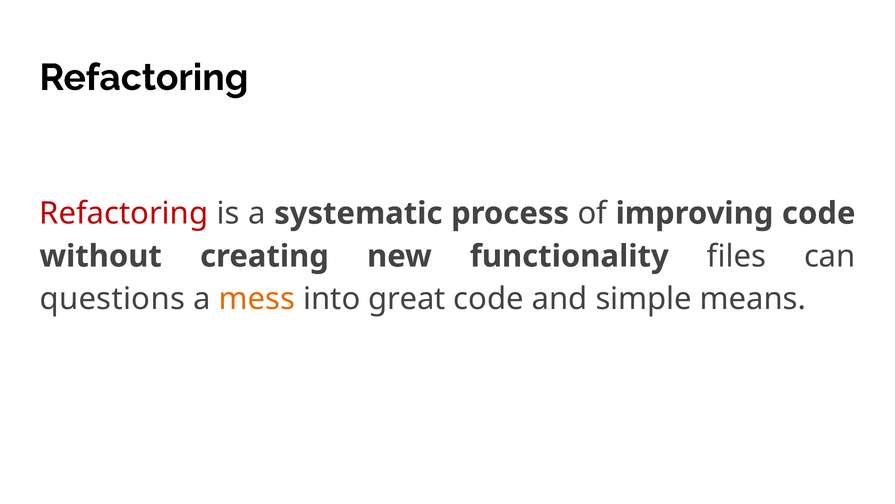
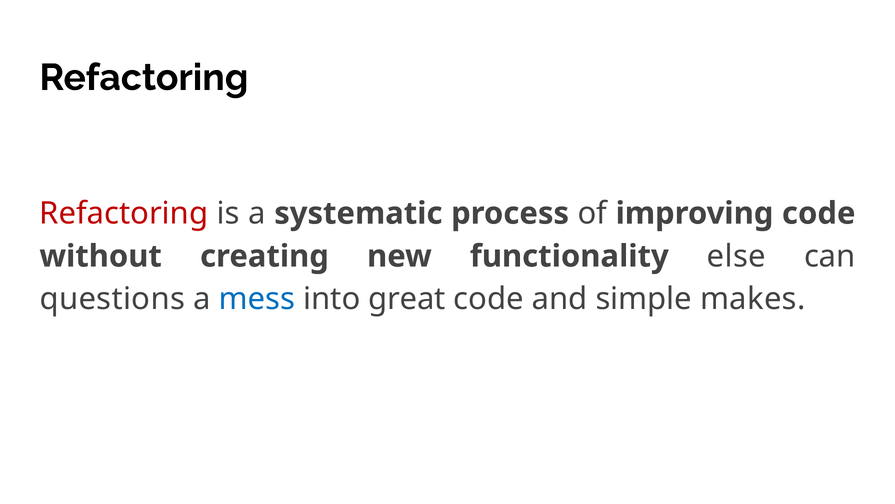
files: files -> else (736, 256)
mess colour: orange -> blue (257, 299)
means: means -> makes (753, 299)
